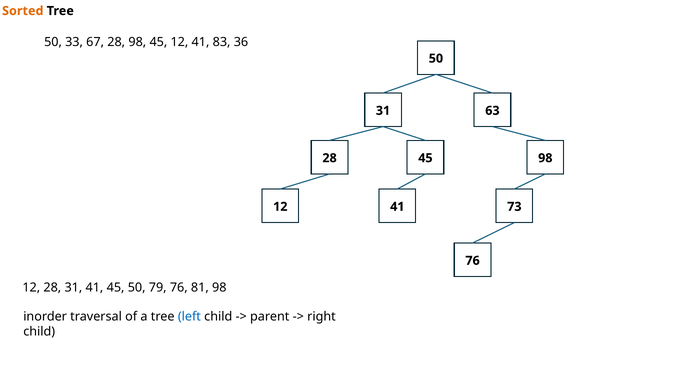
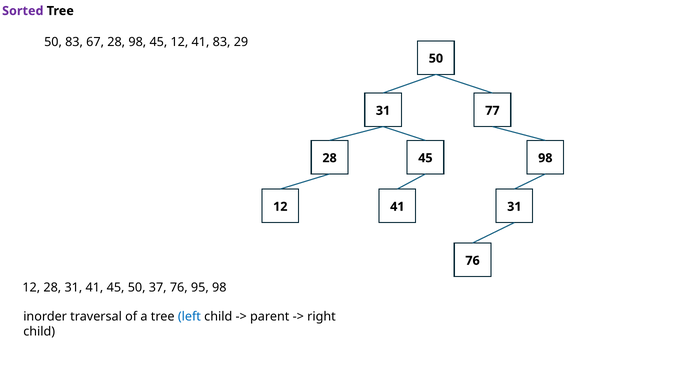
Sorted colour: orange -> purple (23, 11)
50 33: 33 -> 83 (74, 42)
36: 36 -> 29 (241, 42)
63: 63 -> 77 (492, 111)
41 73: 73 -> 31 (514, 207)
79: 79 -> 37 (158, 288)
81: 81 -> 95 (200, 288)
